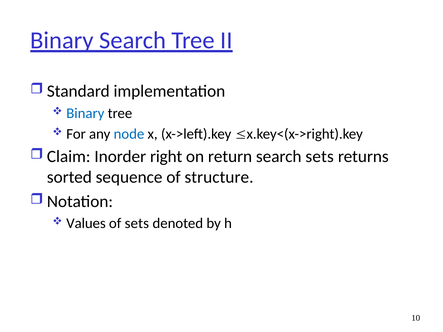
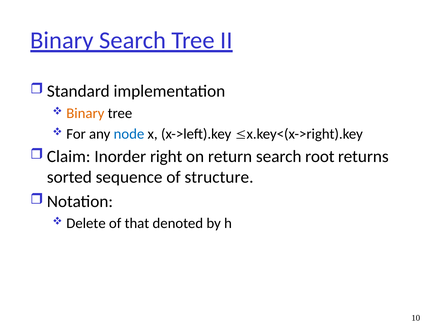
Binary colour: blue -> orange (85, 113)
search sets: sets -> root (320, 157)
Values: Values -> Delete (86, 224)
of sets: sets -> that (137, 224)
